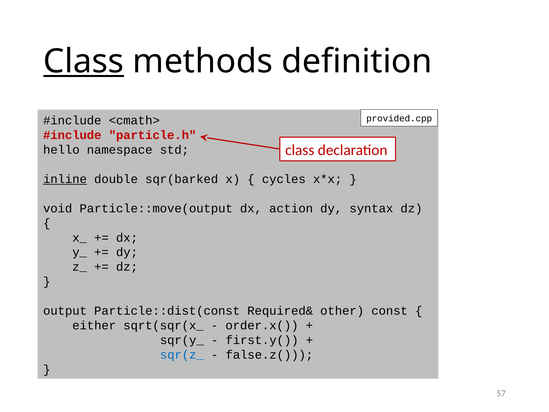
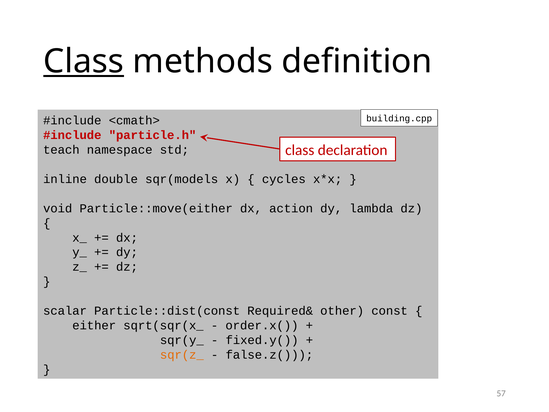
provided.cpp: provided.cpp -> building.cpp (399, 118)
hello: hello -> teach (61, 150)
inline underline: present -> none (65, 179)
sqr(barked: sqr(barked -> sqr(models (182, 179)
Particle::move(output: Particle::move(output -> Particle::move(either (156, 208)
syntax: syntax -> lambda (371, 208)
output: output -> scalar (65, 311)
first.y(: first.y( -> fixed.y( (262, 340)
sqr(z_ colour: blue -> orange (182, 355)
